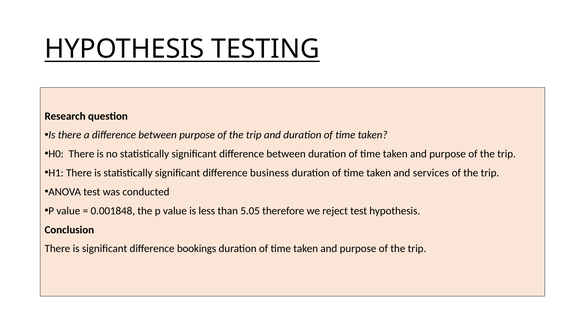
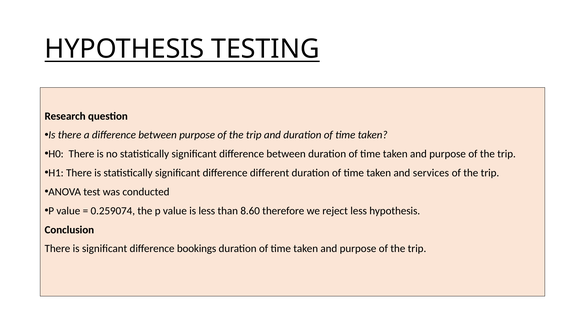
business: business -> different (270, 173)
0.001848: 0.001848 -> 0.259074 (113, 211)
5.05: 5.05 -> 8.60 (250, 211)
reject test: test -> less (359, 211)
